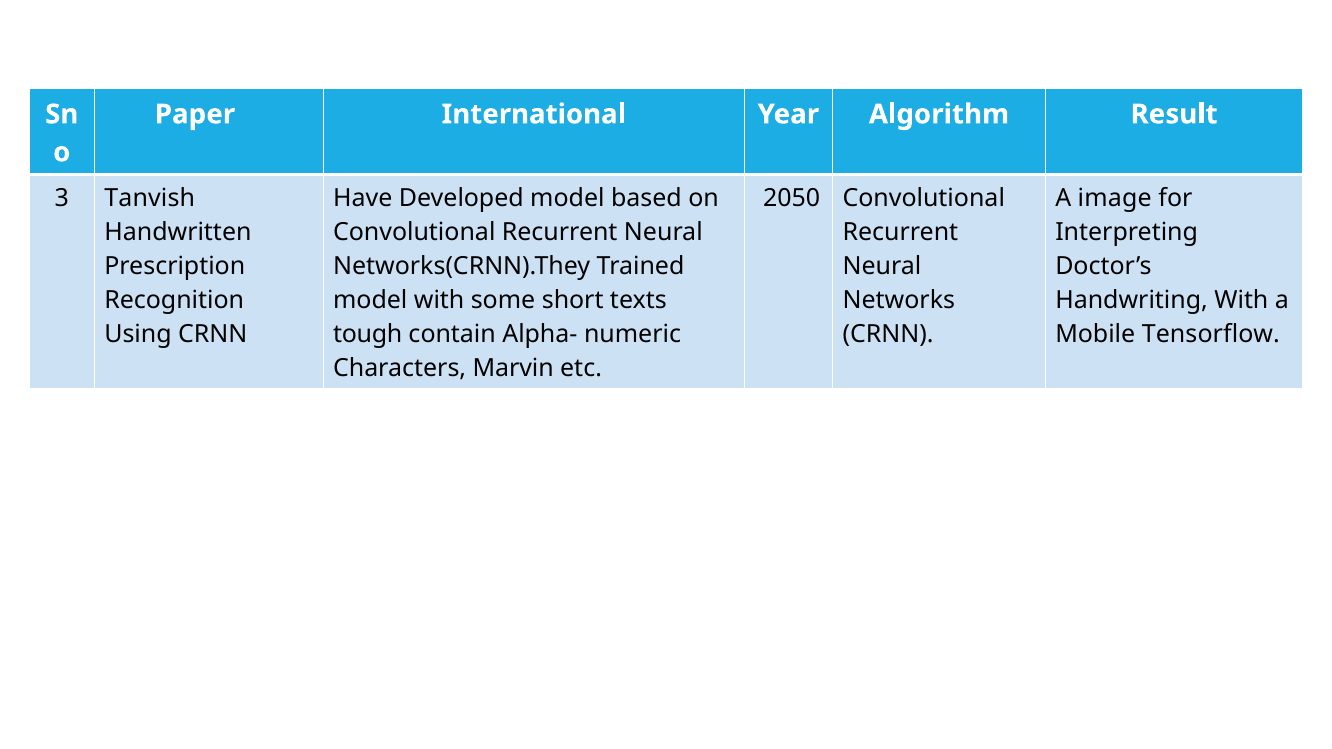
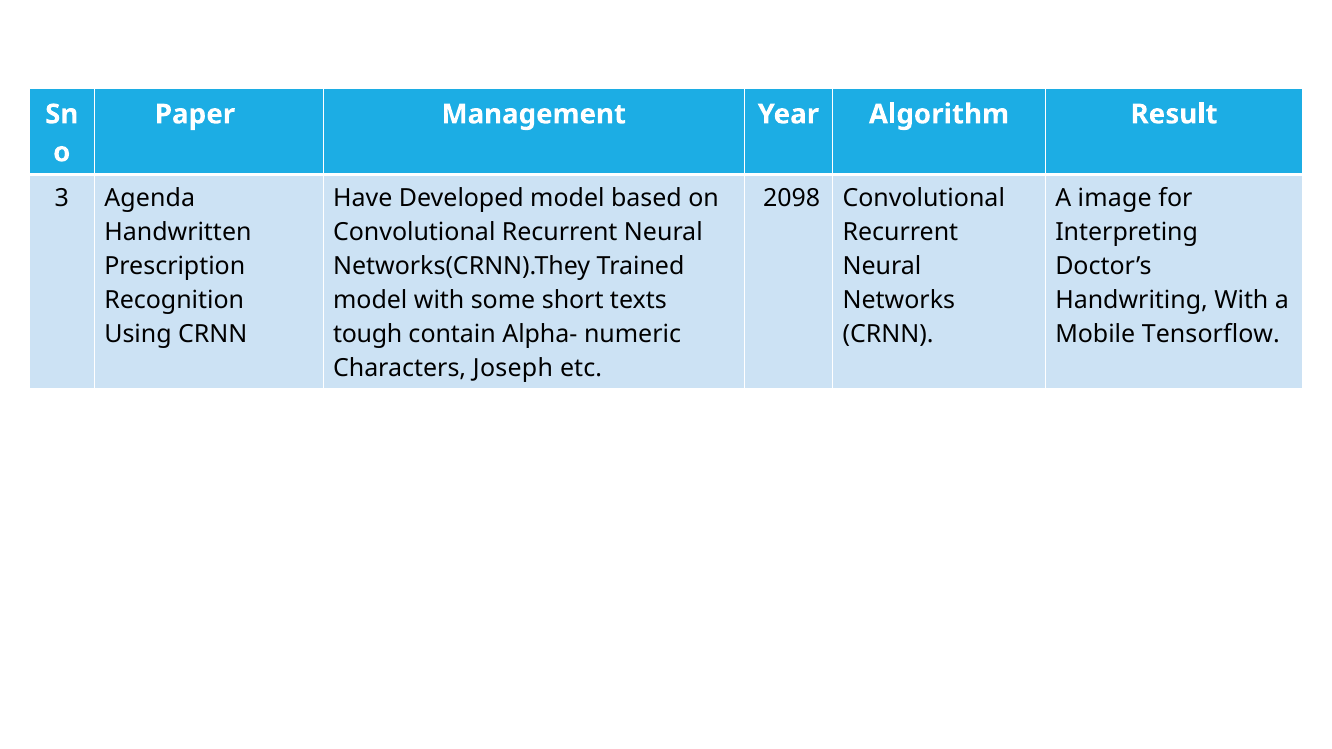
International: International -> Management (534, 114)
Tanvish: Tanvish -> Agenda (150, 198)
2050: 2050 -> 2098 (792, 198)
Marvin: Marvin -> Joseph (513, 368)
